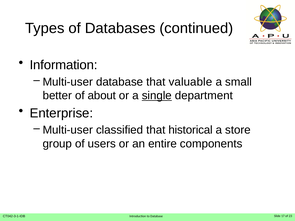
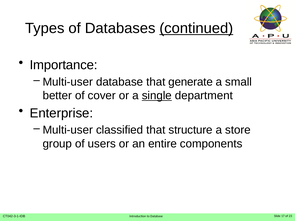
continued underline: none -> present (196, 28)
Information: Information -> Importance (64, 65)
valuable: valuable -> generate (191, 82)
about: about -> cover (102, 96)
historical: historical -> structure (191, 130)
